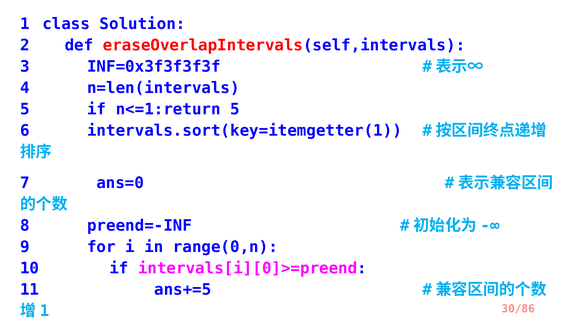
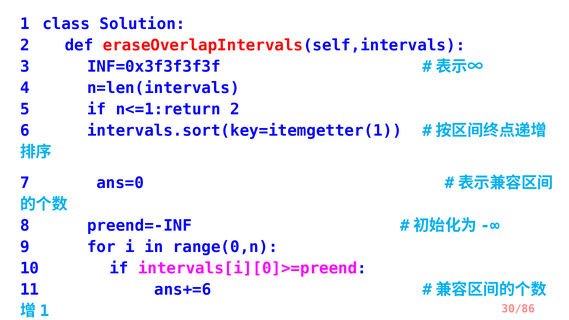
n<=1:return 5: 5 -> 2 (235, 109)
ans+=5: ans+=5 -> ans+=6 (183, 290)
